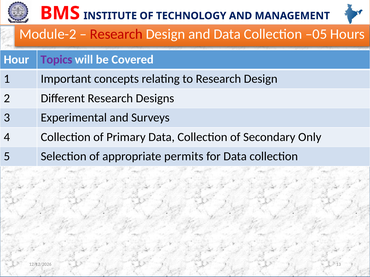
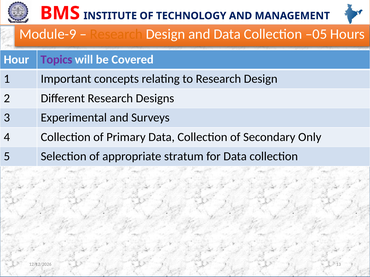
Module-2: Module-2 -> Module-9 (48, 34)
Research colour: red -> orange (116, 34)
permits: permits -> stratum (184, 157)
